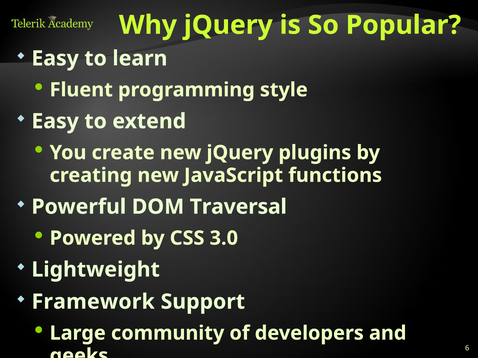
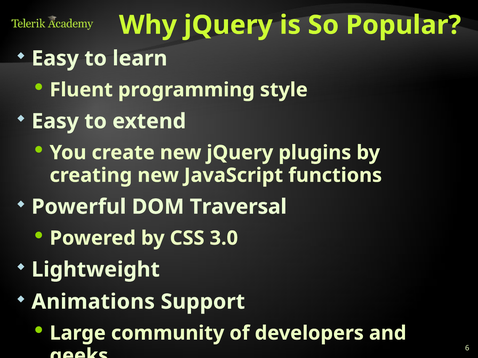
Framework: Framework -> Animations (93, 302)
